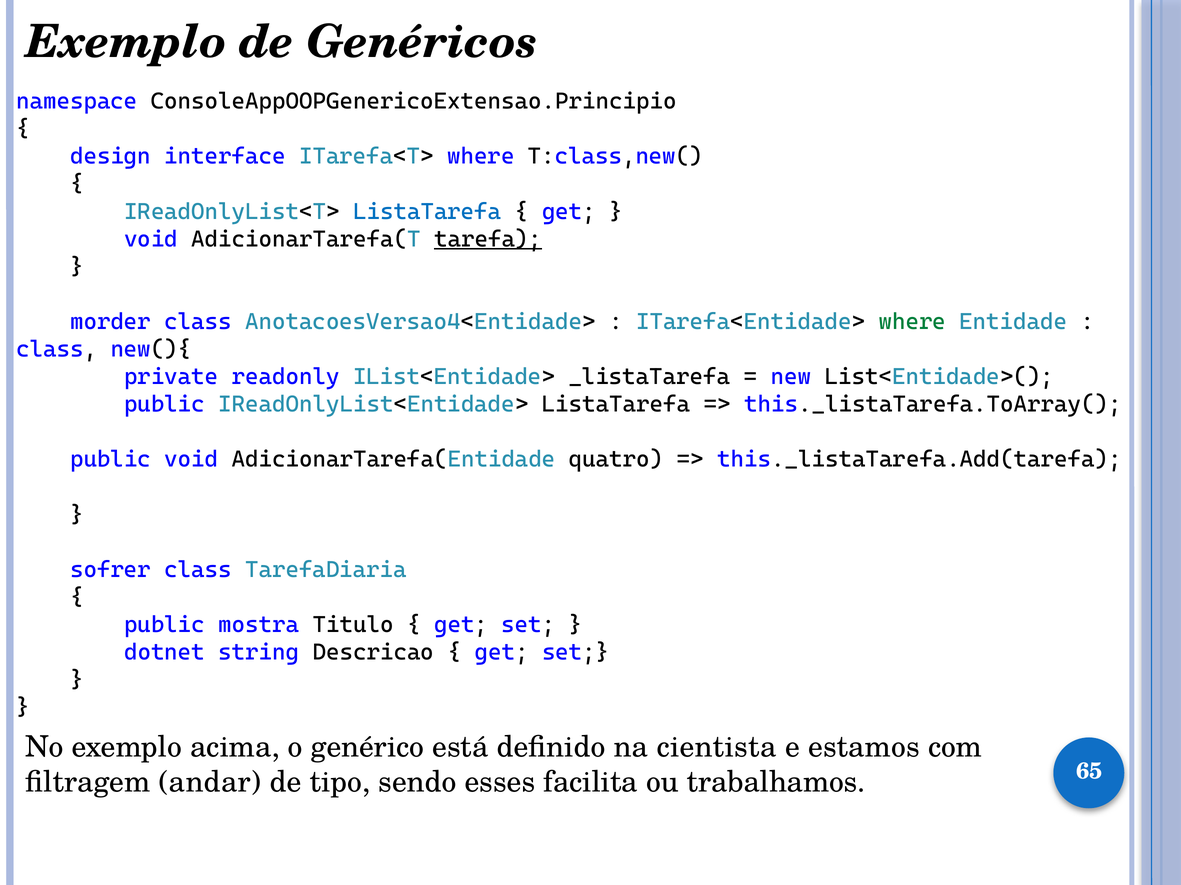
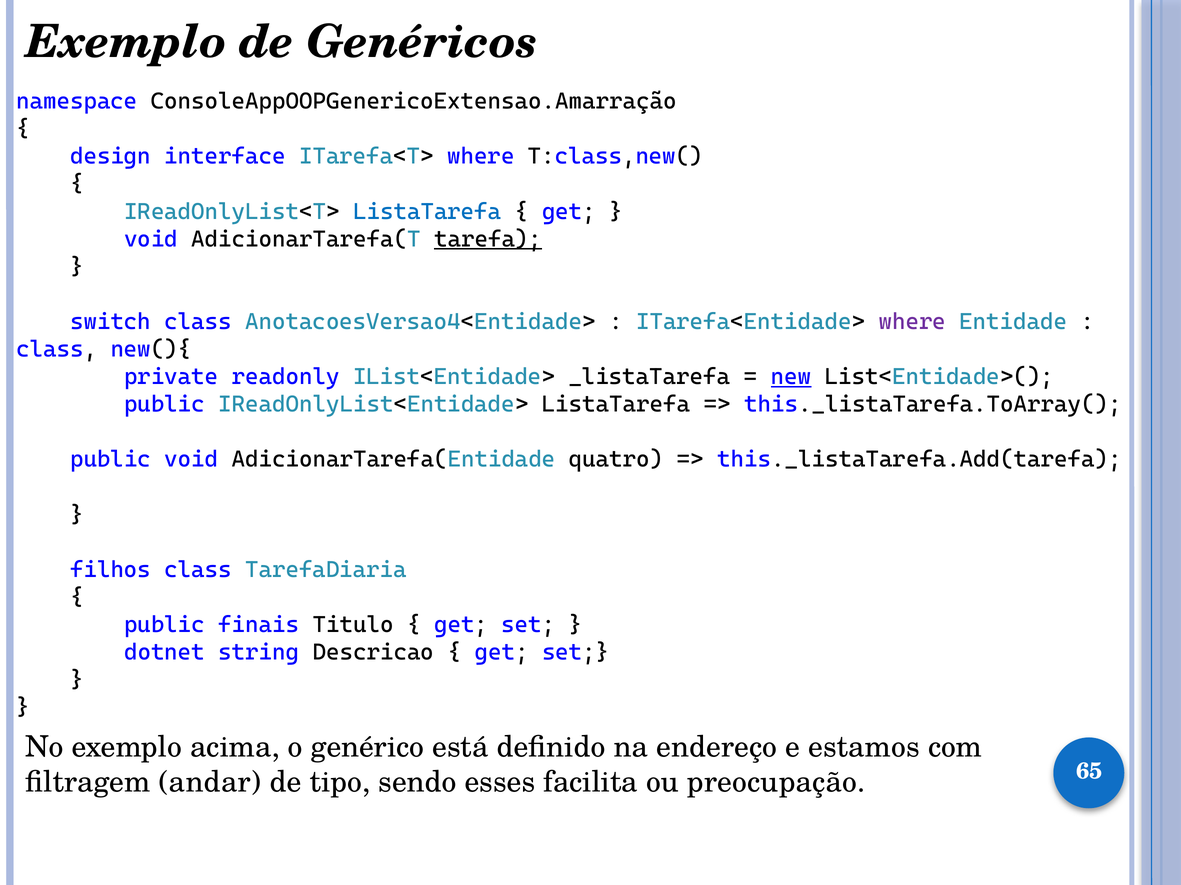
ConsoleAppOOPGenericoExtensao.Principio: ConsoleAppOOPGenericoExtensao.Principio -> ConsoleAppOOPGenericoExtensao.Amarração (414, 101)
morder: morder -> switch (111, 322)
where colour: green -> purple (912, 322)
new underline: none -> present (791, 377)
sofrer: sofrer -> filhos (111, 570)
mostra: mostra -> finais (259, 625)
cientista: cientista -> endereço (717, 747)
trabalhamos: trabalhamos -> preocupação (776, 783)
